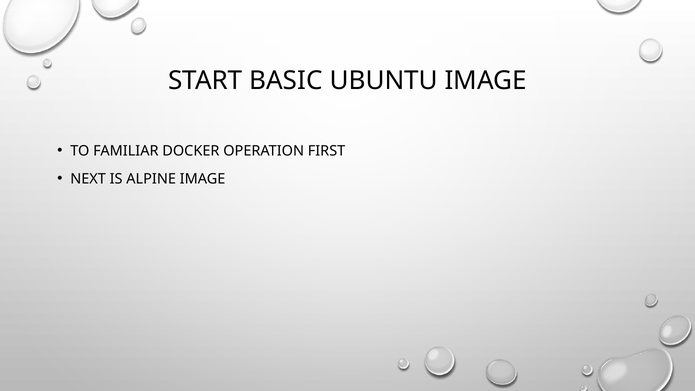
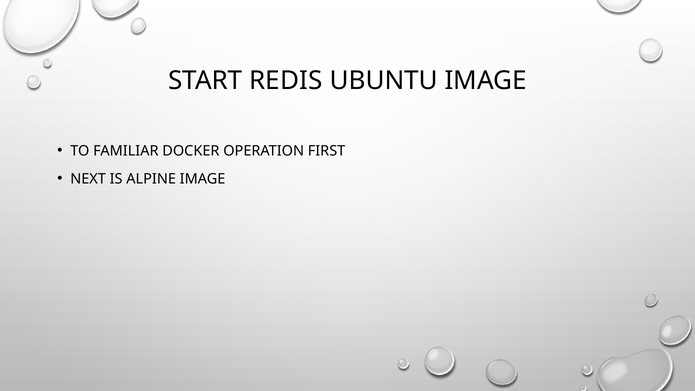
BASIC: BASIC -> REDIS (286, 81)
